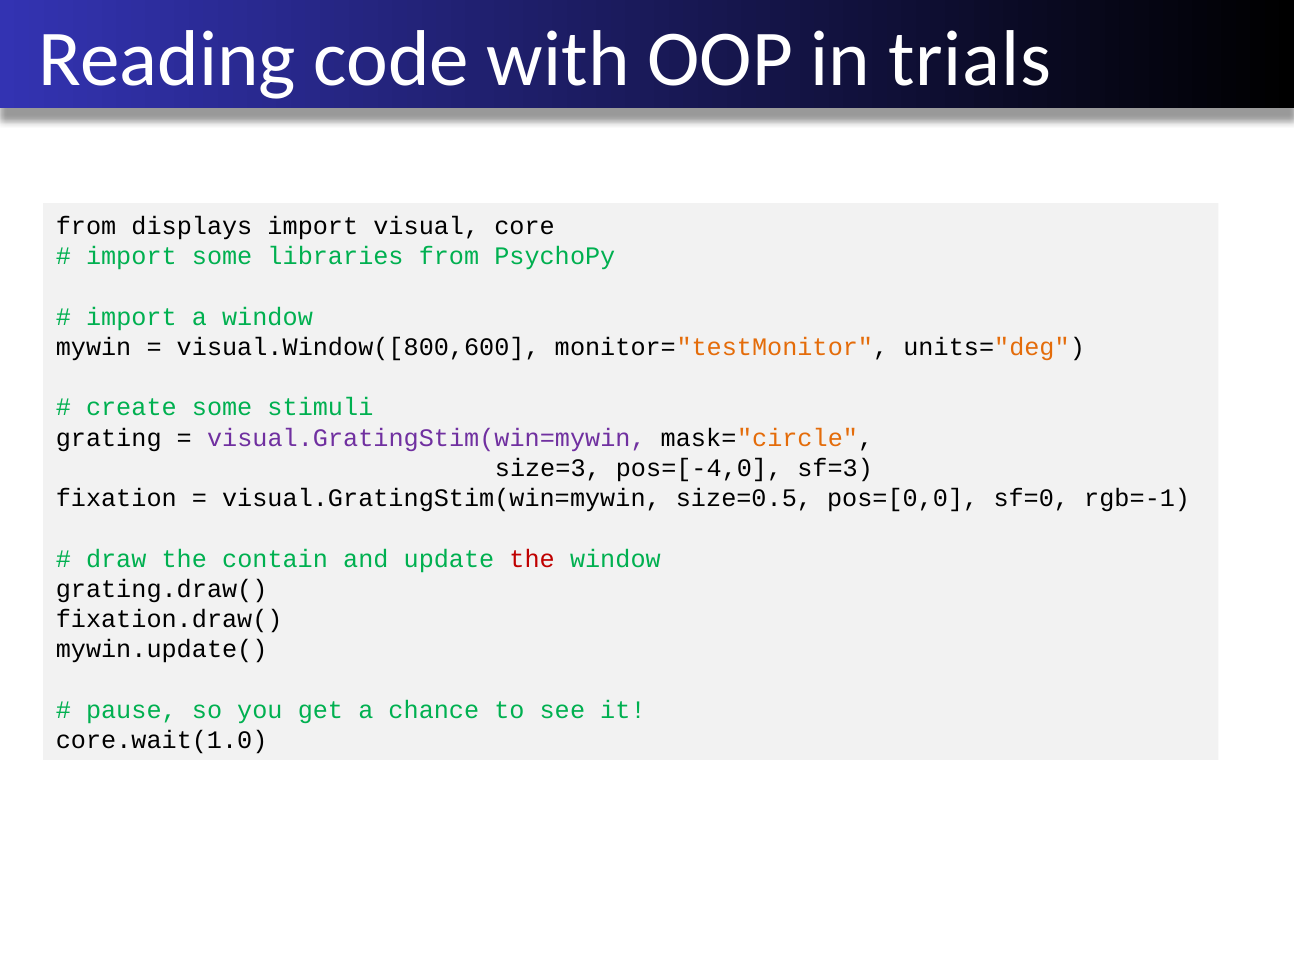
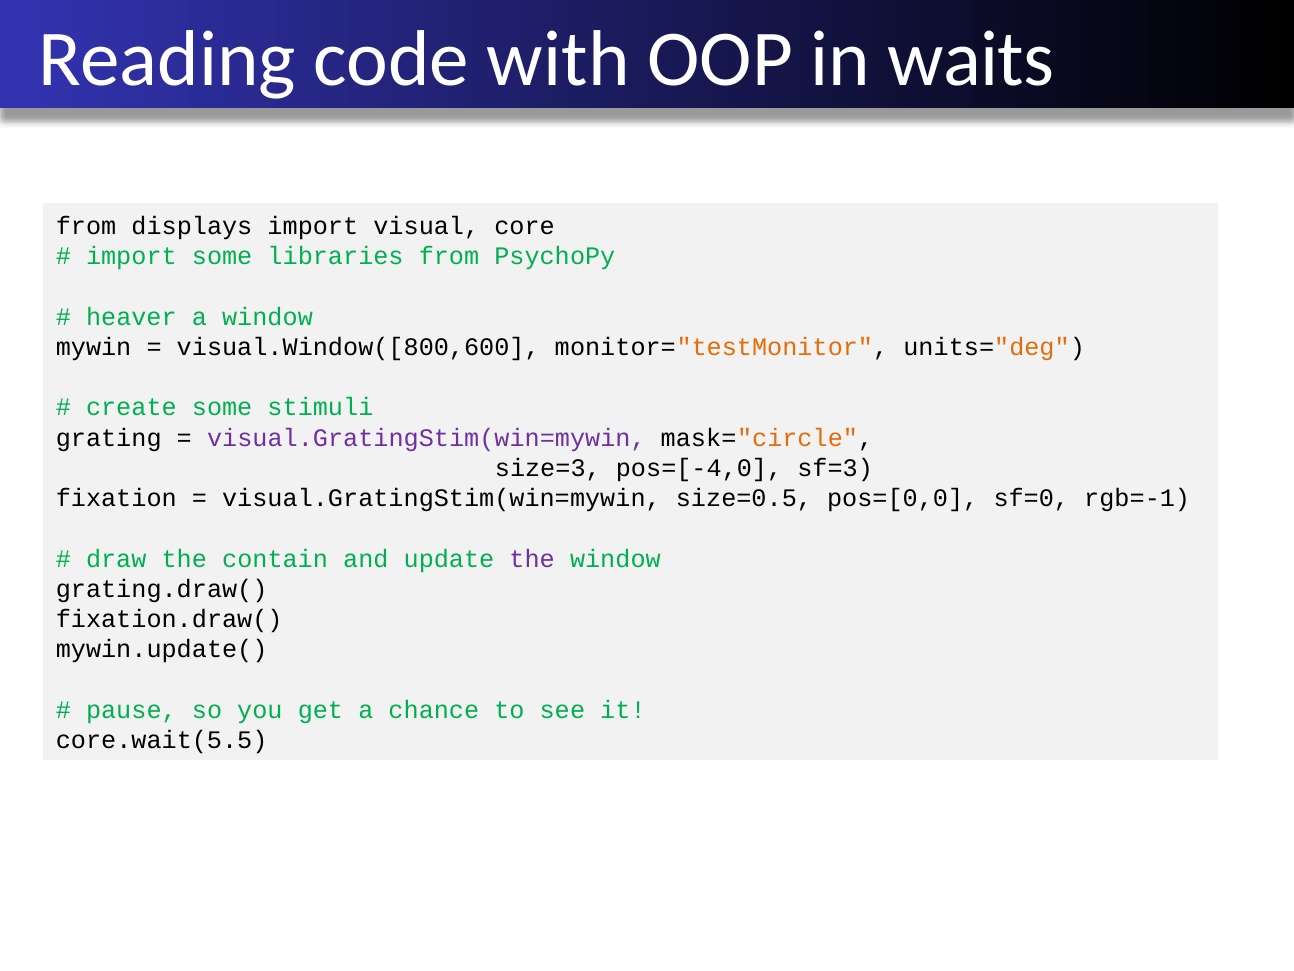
trials: trials -> waits (971, 59)
import: import -> heaver (131, 317)
the colour: red -> purple (532, 558)
core.wait(1.0: core.wait(1.0 -> core.wait(5.5 (162, 740)
